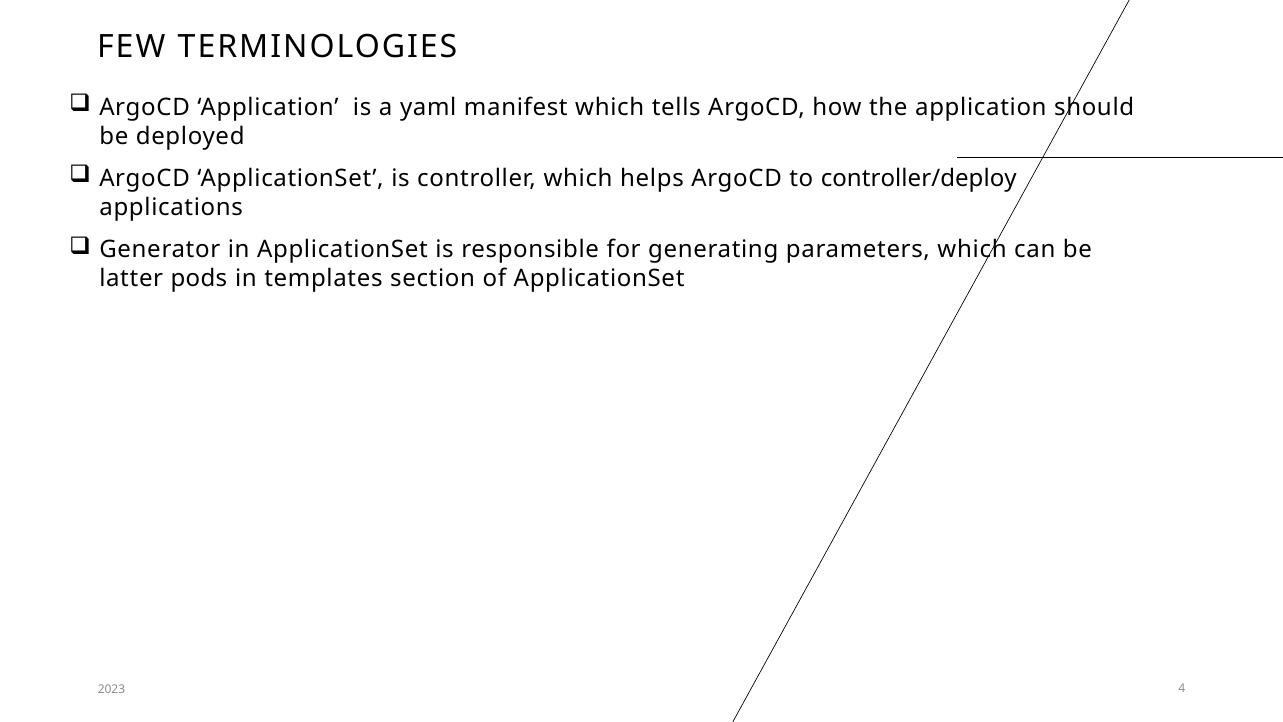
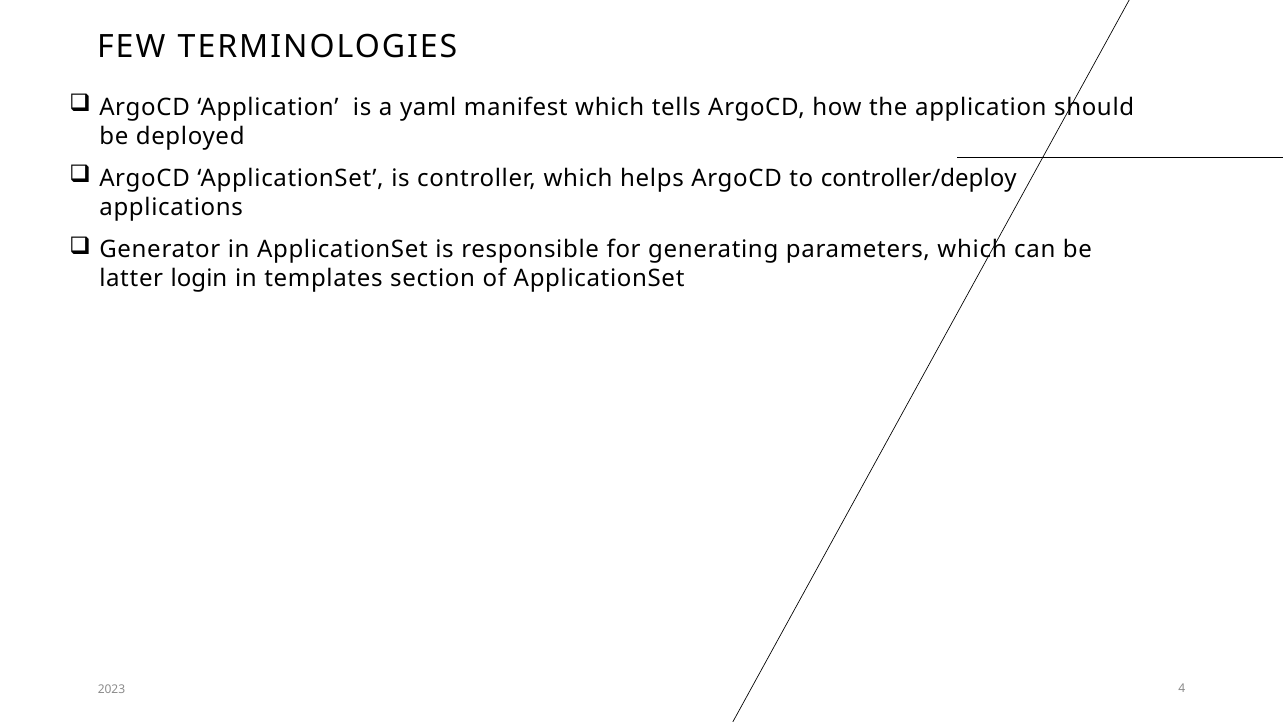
pods: pods -> login (199, 279)
